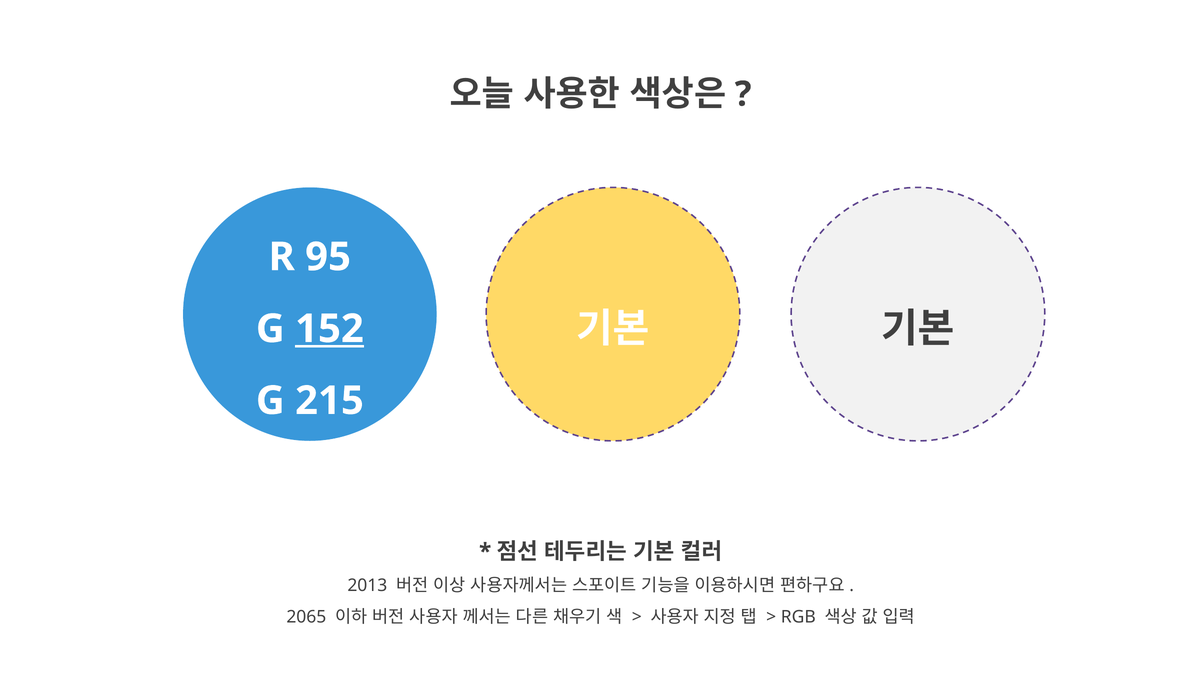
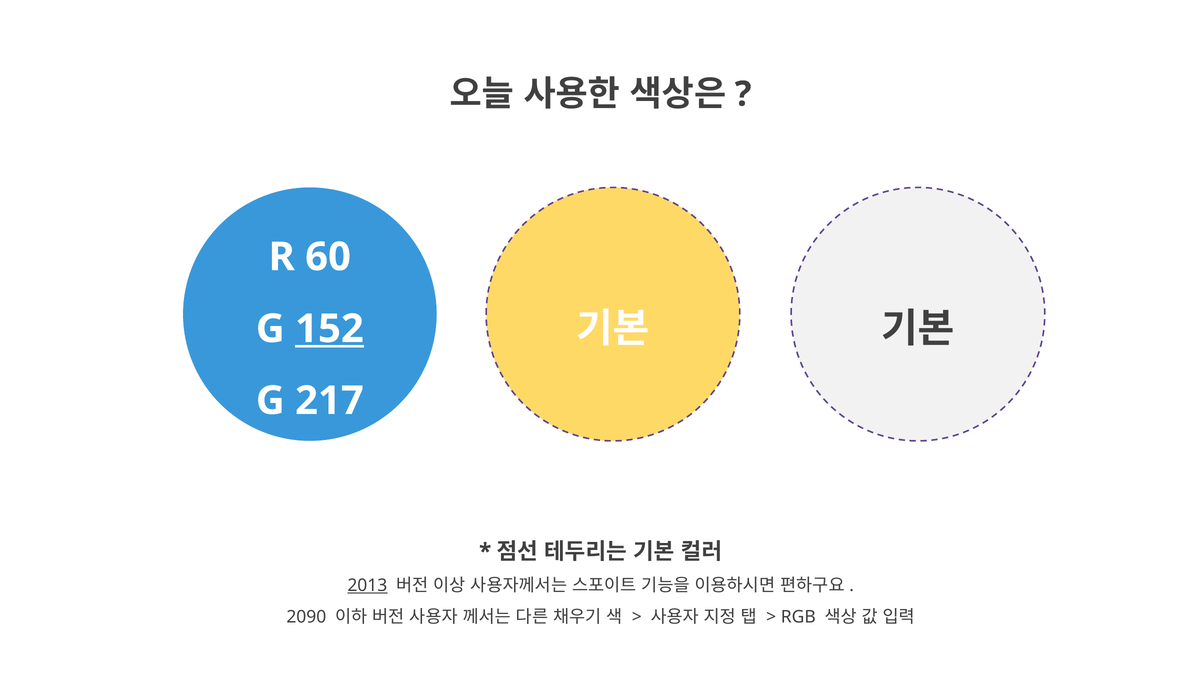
95: 95 -> 60 (328, 257)
215: 215 -> 217 (329, 401)
2013 underline: none -> present (367, 586)
2065: 2065 -> 2090 (306, 618)
